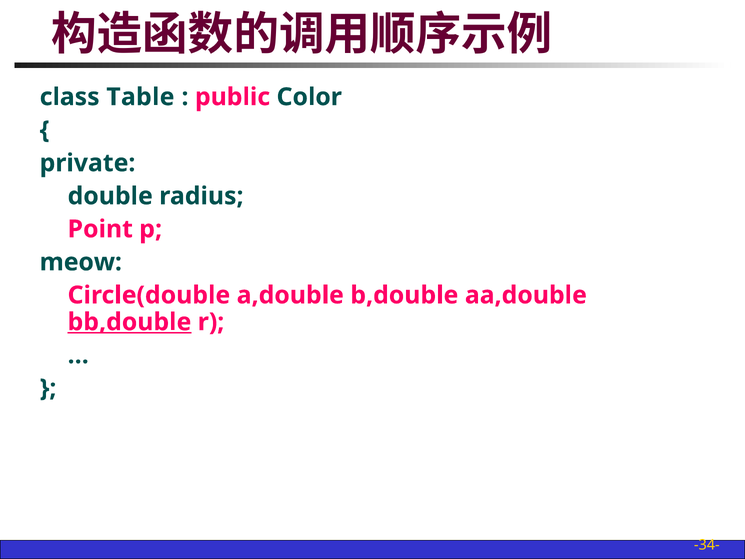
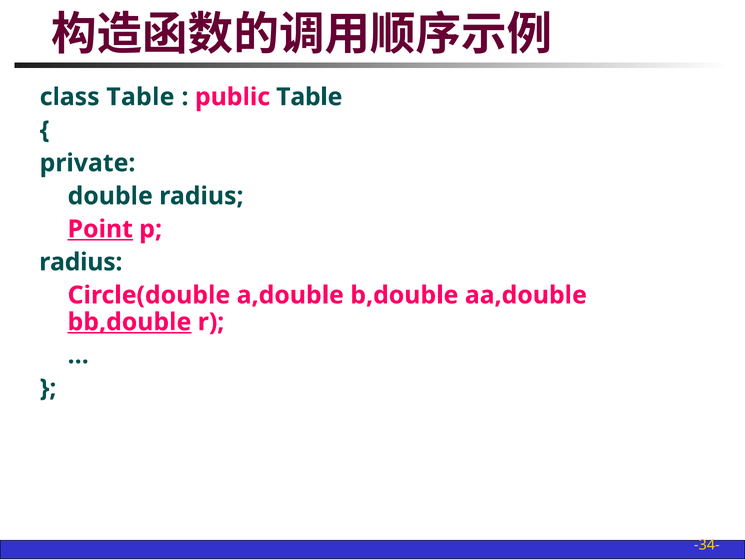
public Color: Color -> Table (309, 97)
Point underline: none -> present (100, 229)
meow: meow -> radius (81, 262)
